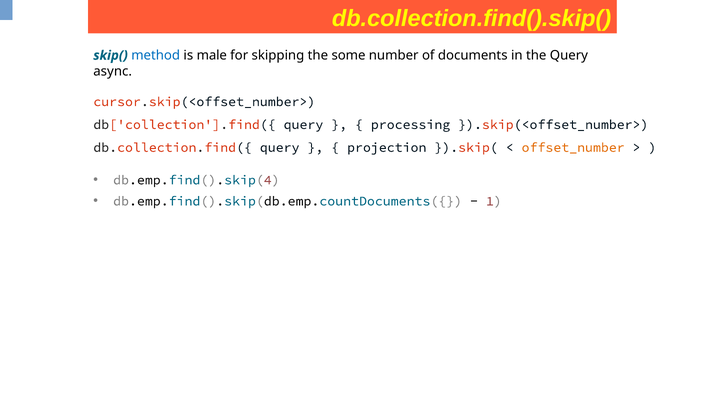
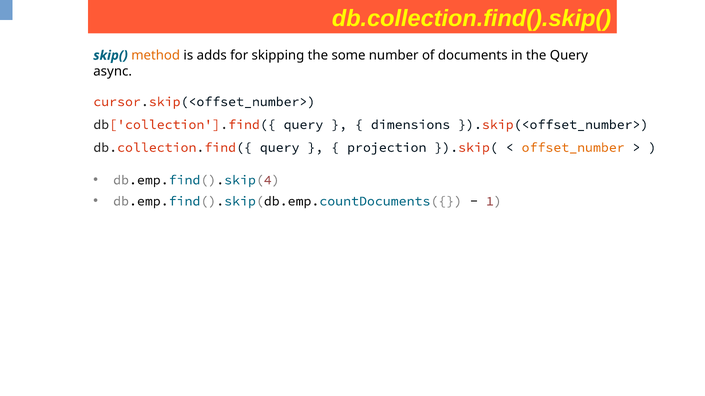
method colour: blue -> orange (156, 56)
male: male -> adds (212, 56)
processing: processing -> dimensions (411, 125)
